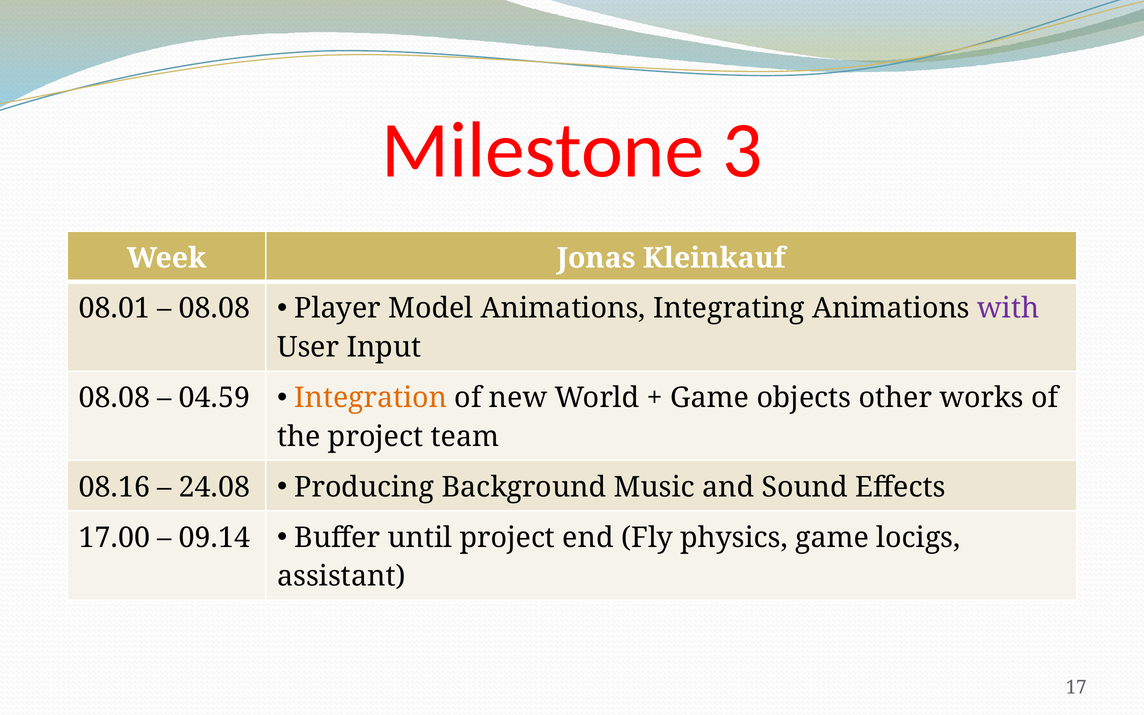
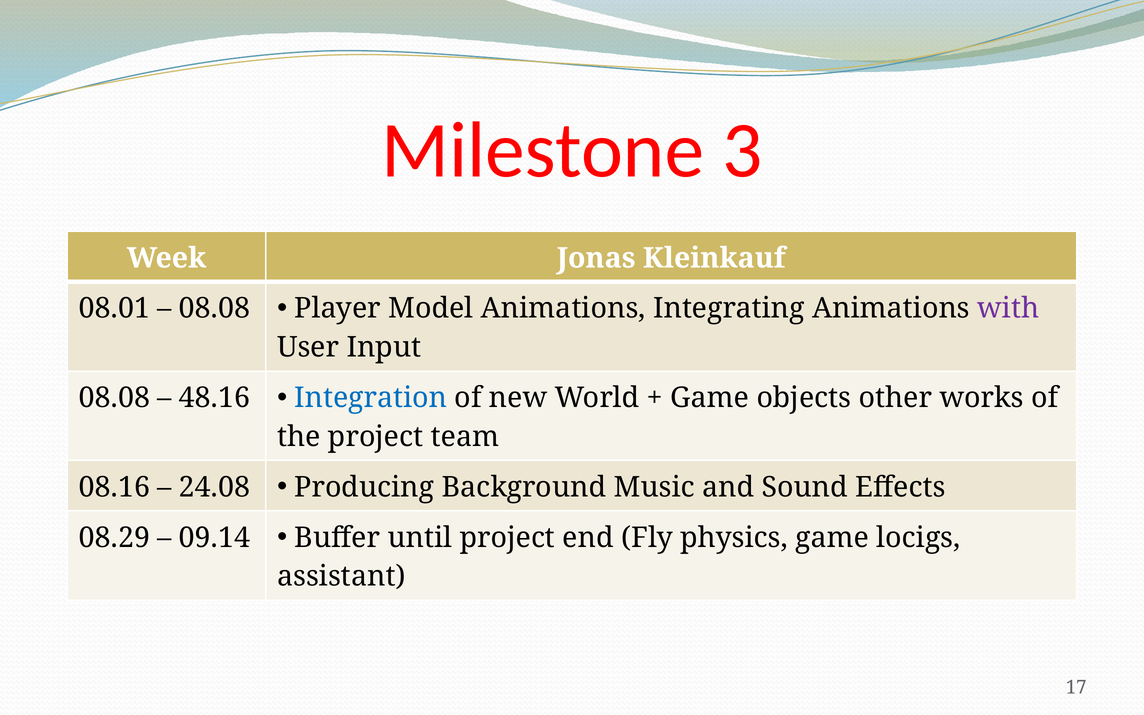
04.59: 04.59 -> 48.16 (215, 398)
Integration colour: orange -> blue (371, 398)
17.00: 17.00 -> 08.29 (114, 538)
